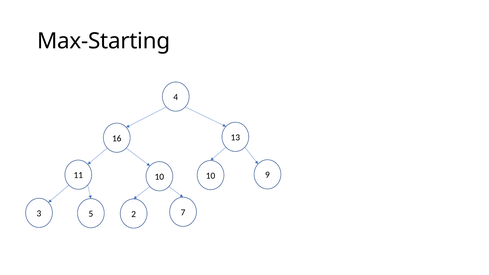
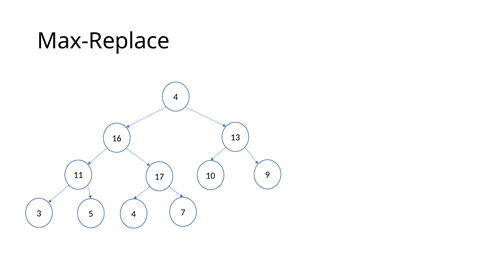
Max-Starting: Max-Starting -> Max-Replace (104, 41)
11 10: 10 -> 17 (159, 177)
5 2: 2 -> 4 (134, 214)
